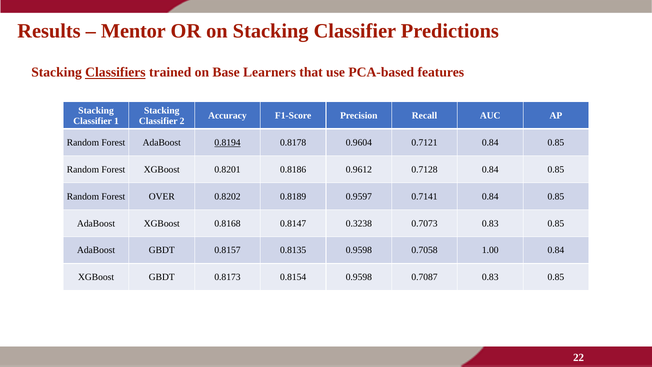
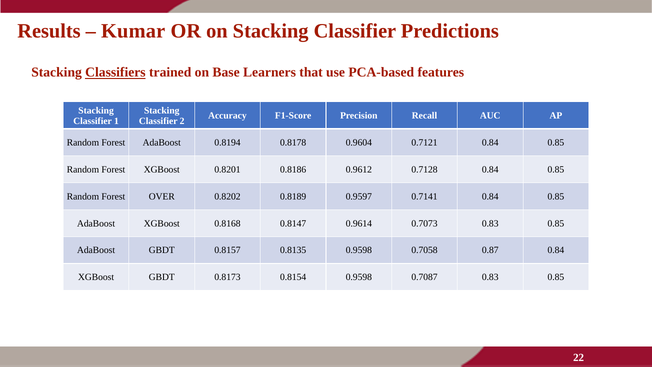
Mentor: Mentor -> Kumar (133, 31)
0.8194 underline: present -> none (227, 142)
0.3238: 0.3238 -> 0.9614 (359, 223)
1.00: 1.00 -> 0.87 (490, 250)
